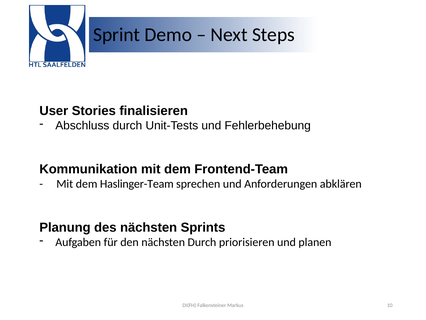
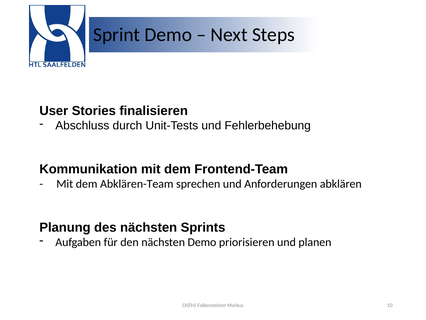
Haslinger-Team: Haslinger-Team -> Abklären-Team (137, 184)
nächsten Durch: Durch -> Demo (202, 242)
